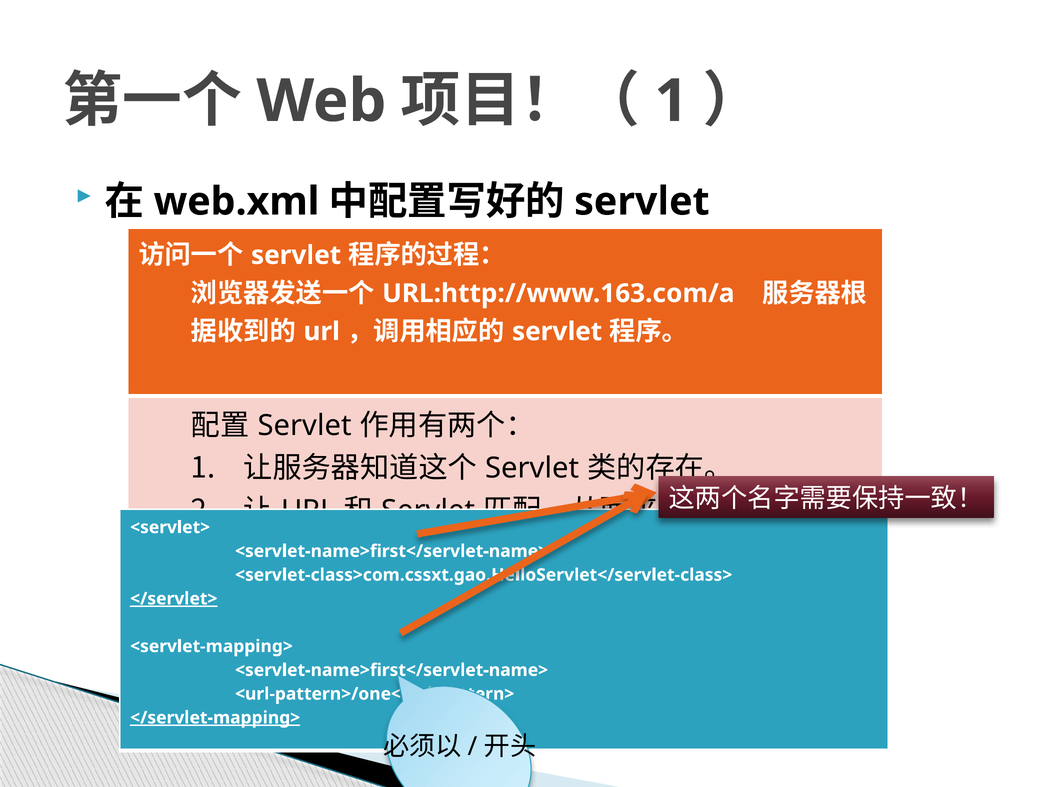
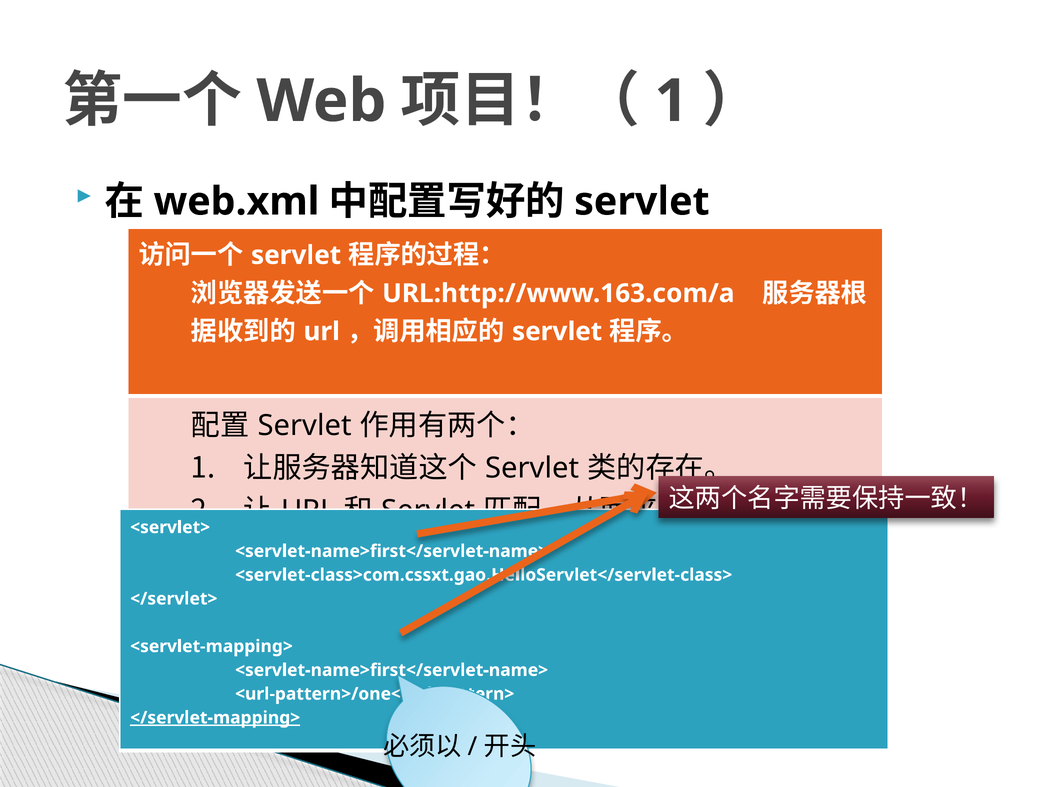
</servlet> underline: present -> none (174, 599)
